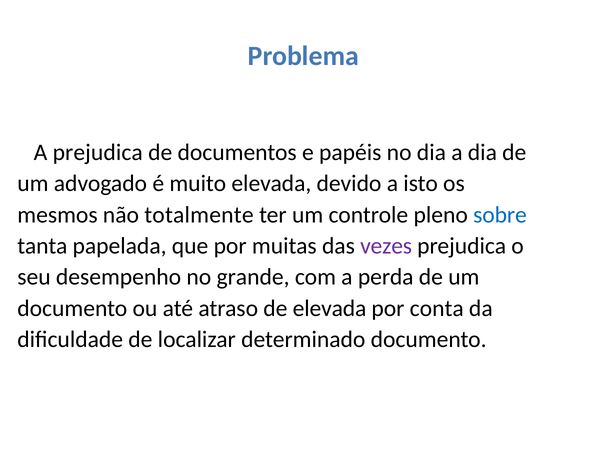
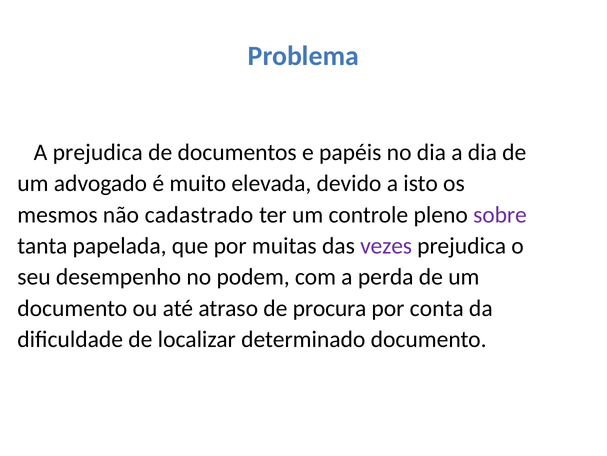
totalmente: totalmente -> cadastrado (199, 214)
sobre colour: blue -> purple (500, 214)
grande: grande -> podem (253, 277)
de elevada: elevada -> procura (330, 308)
